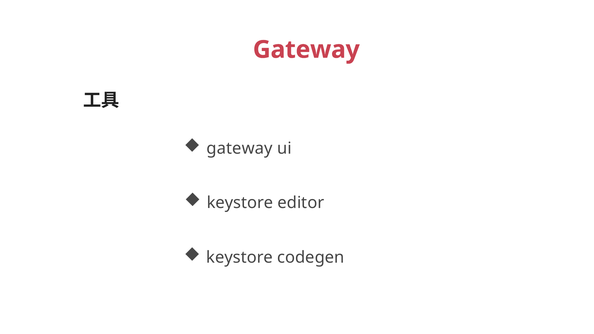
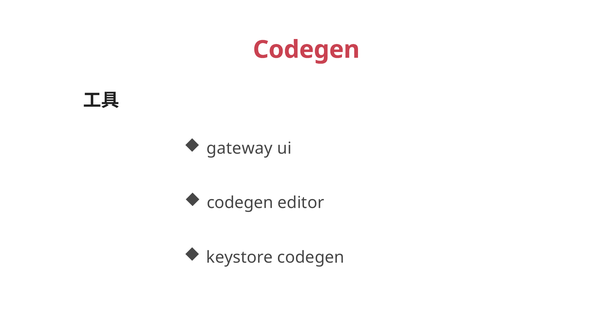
Gateway: Gateway -> Codegen (306, 50)
keystore: keystore -> codegen (240, 203)
